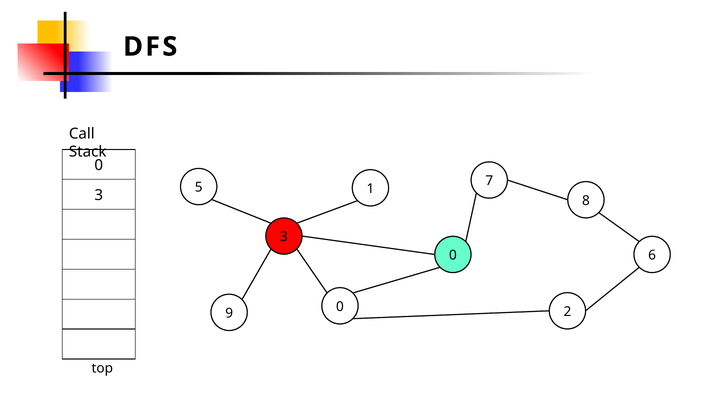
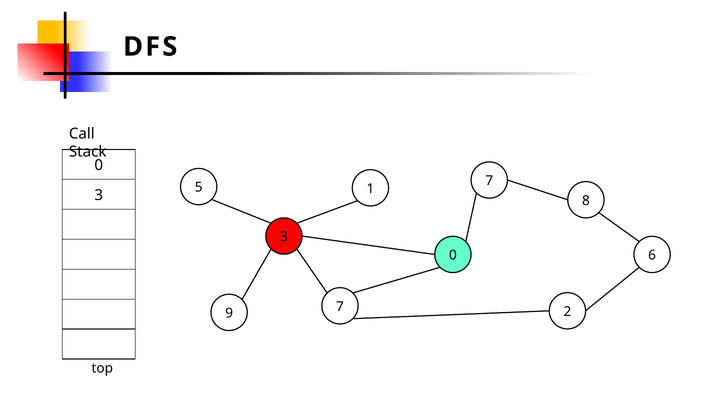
9 0: 0 -> 7 (340, 307)
